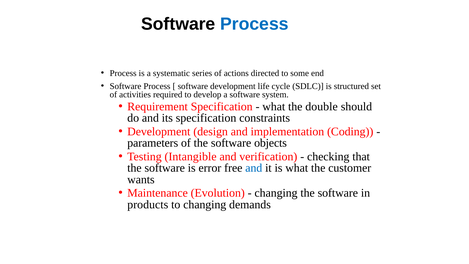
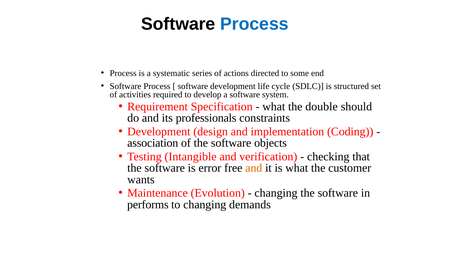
its specification: specification -> professionals (206, 118)
parameters: parameters -> association (153, 143)
and colour: blue -> orange (254, 168)
products: products -> performs (148, 204)
